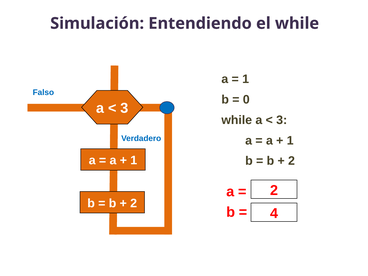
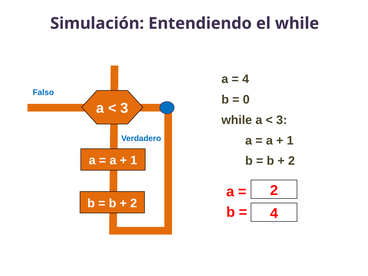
1: 1 -> 4 (246, 79)
